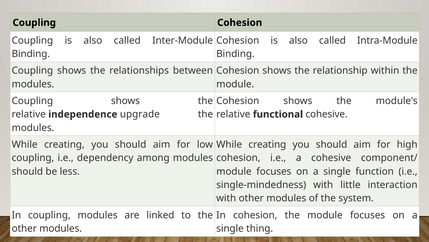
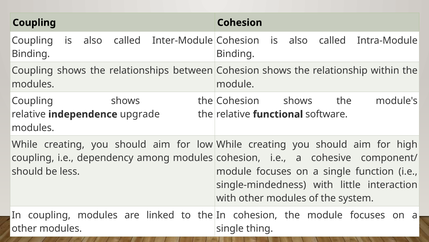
functional cohesive: cohesive -> software (327, 114)
